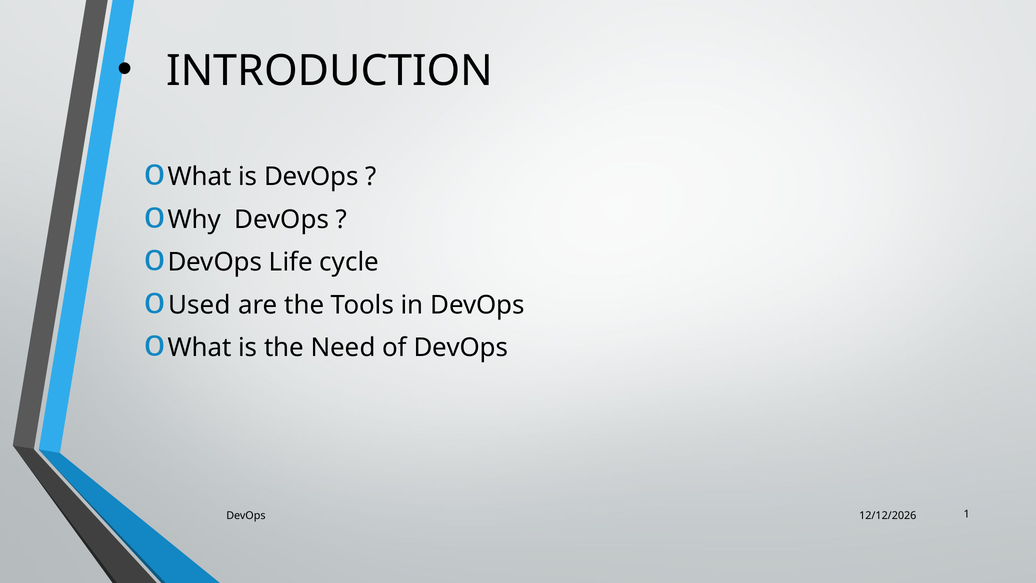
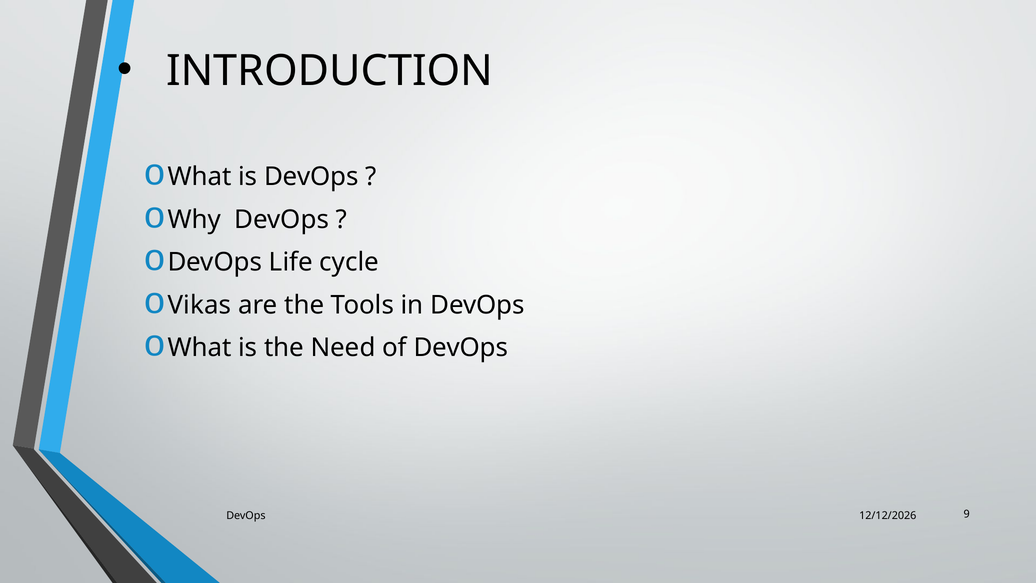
Used: Used -> Vikas (199, 305)
1: 1 -> 9 (967, 514)
